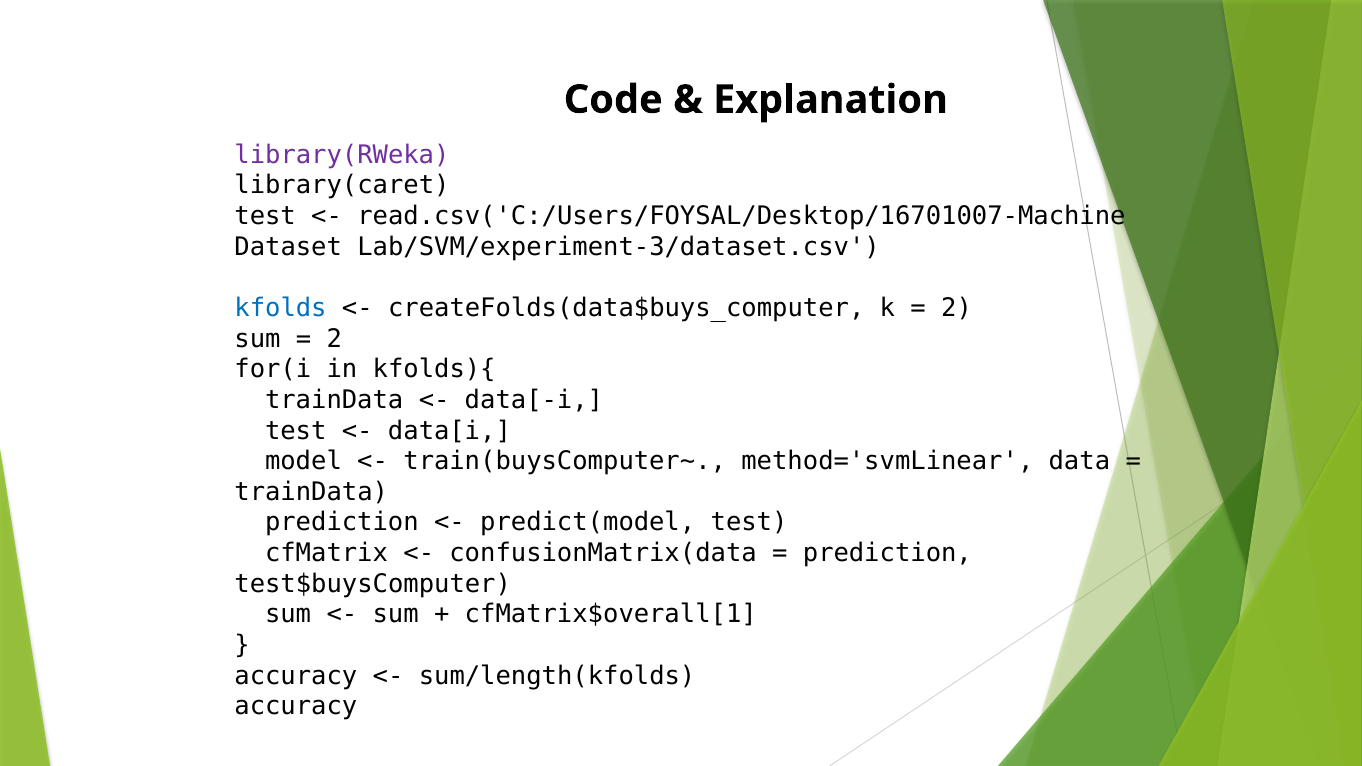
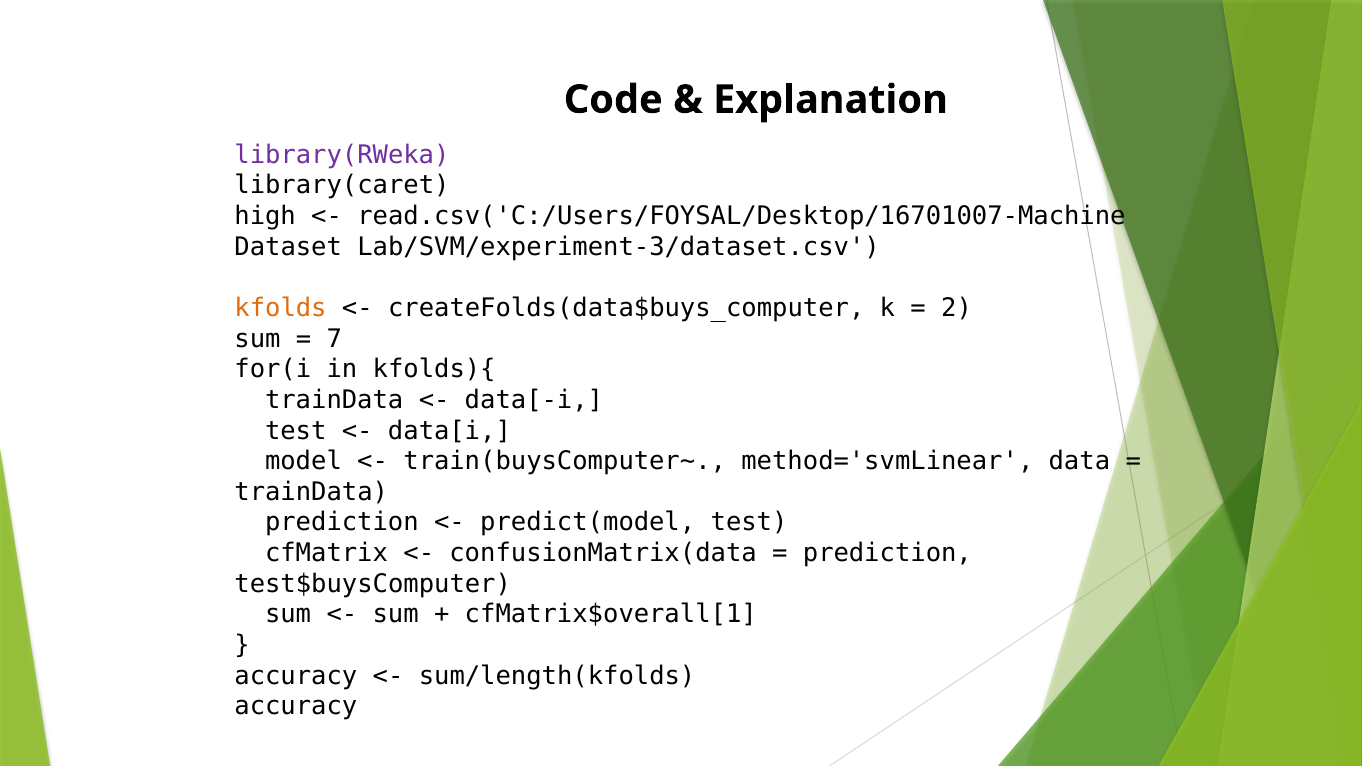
test: test -> high (265, 216)
kfolds colour: blue -> orange (281, 308)
2: 2 -> 7 (334, 339)
